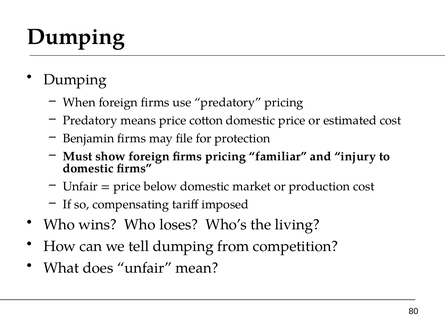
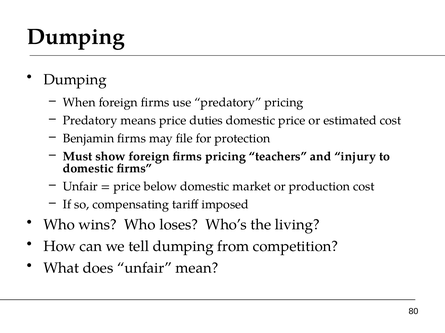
cotton: cotton -> duties (206, 121)
familiar: familiar -> teachers (278, 157)
